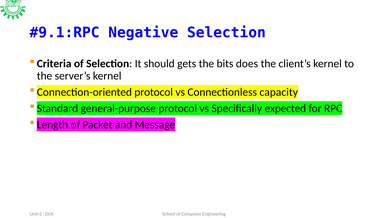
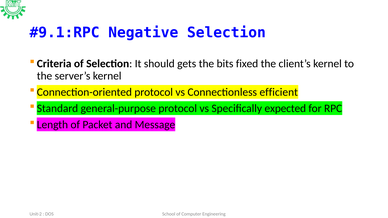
does: does -> fixed (247, 64)
capacity: capacity -> efficient (279, 92)
